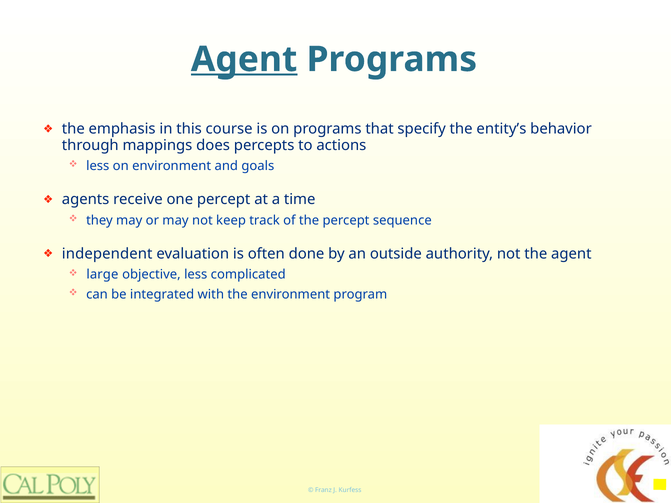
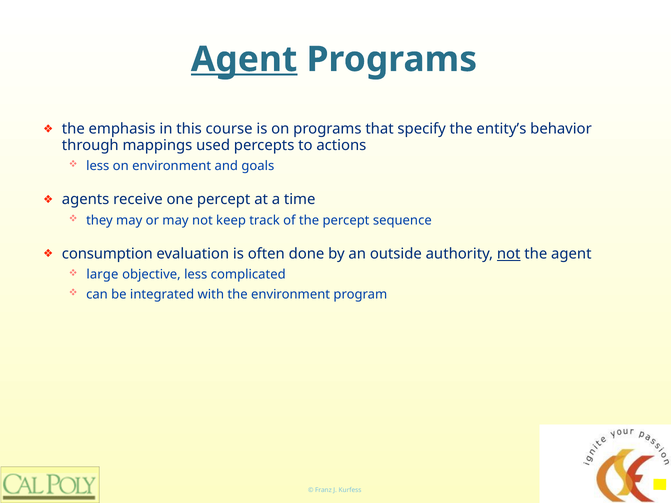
does: does -> used (213, 145)
independent: independent -> consumption (107, 254)
not underline: none -> present (509, 254)
